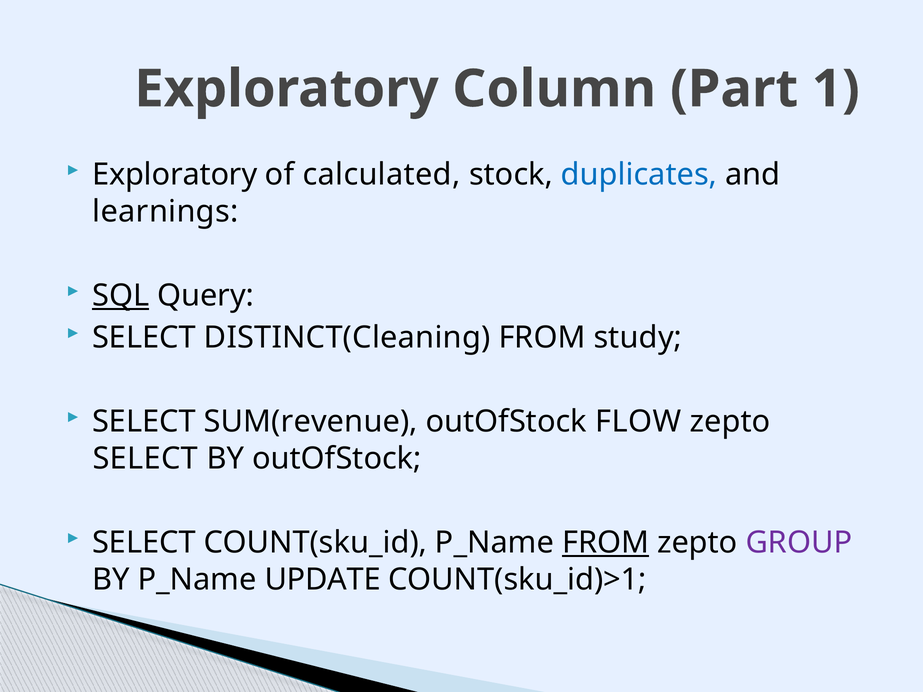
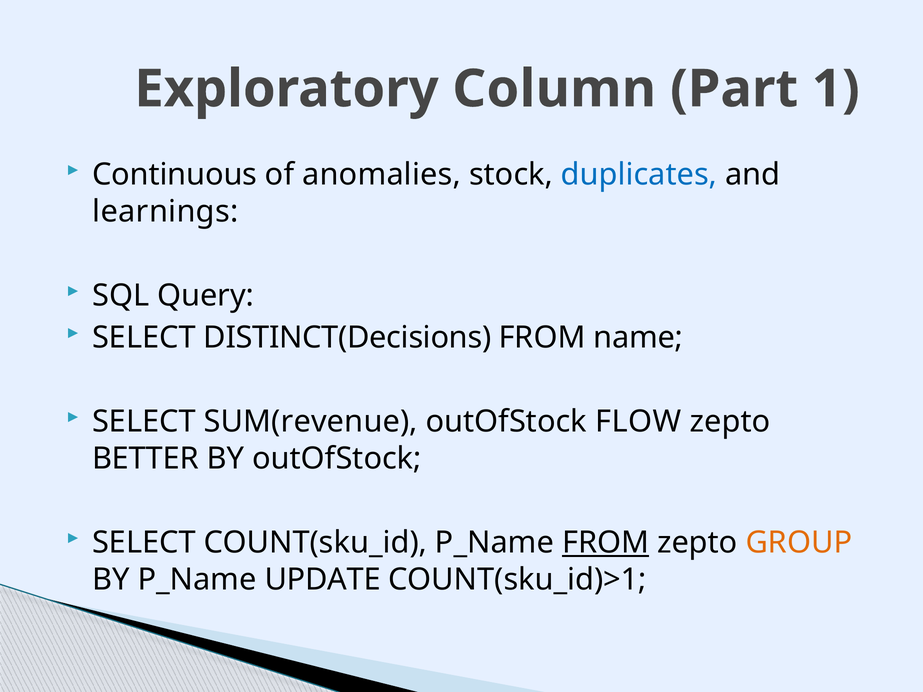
Exploratory: Exploratory -> Continuous (175, 175)
calculated: calculated -> anomalies (382, 175)
SQL underline: present -> none (121, 296)
DISTINCT(Cleaning: DISTINCT(Cleaning -> DISTINCT(Decisions (347, 338)
study: study -> name (638, 338)
SELECT: SELECT -> BETTER (146, 459)
GROUP colour: purple -> orange (799, 543)
